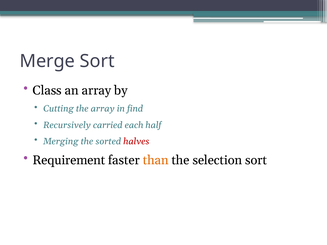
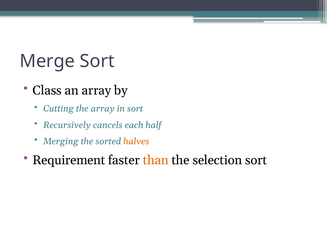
in find: find -> sort (135, 109)
carried: carried -> cancels (108, 125)
halves colour: red -> orange (136, 142)
